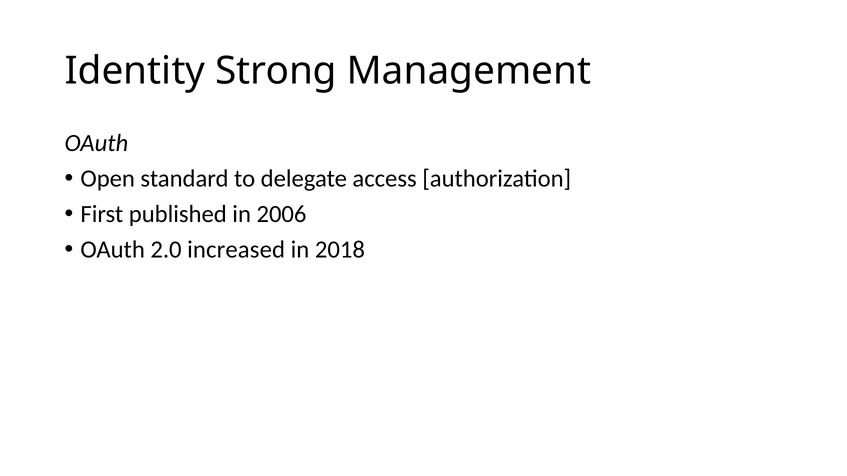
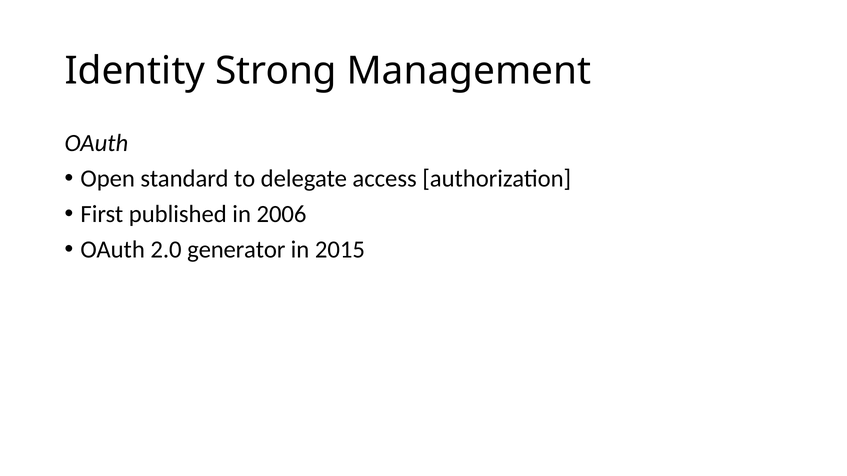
increased: increased -> generator (236, 250)
2018: 2018 -> 2015 (340, 250)
